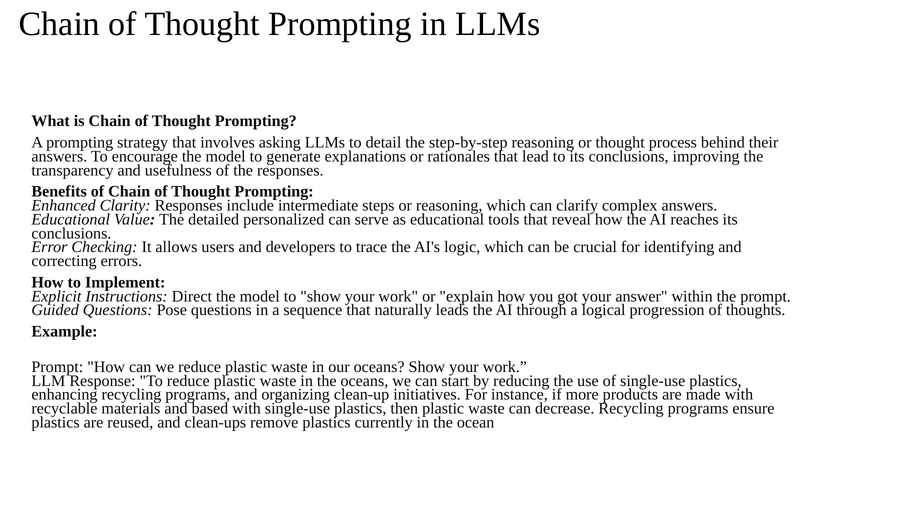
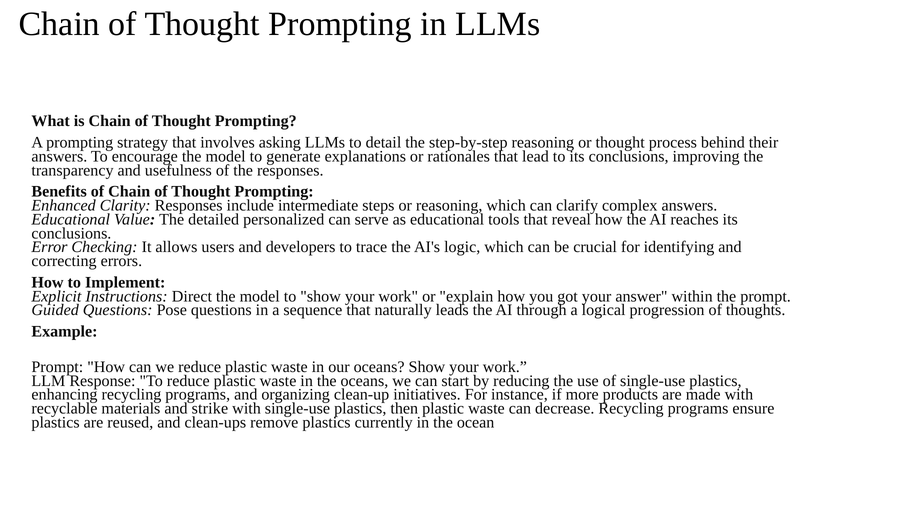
based: based -> strike (210, 409)
